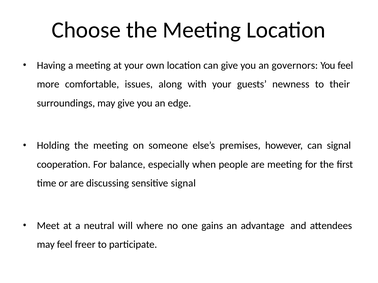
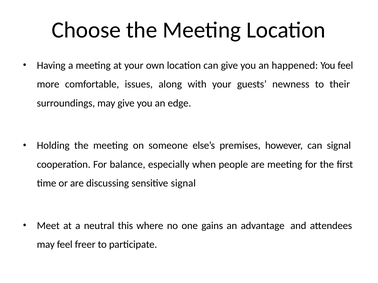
governors: governors -> happened (295, 65)
will: will -> this (125, 226)
